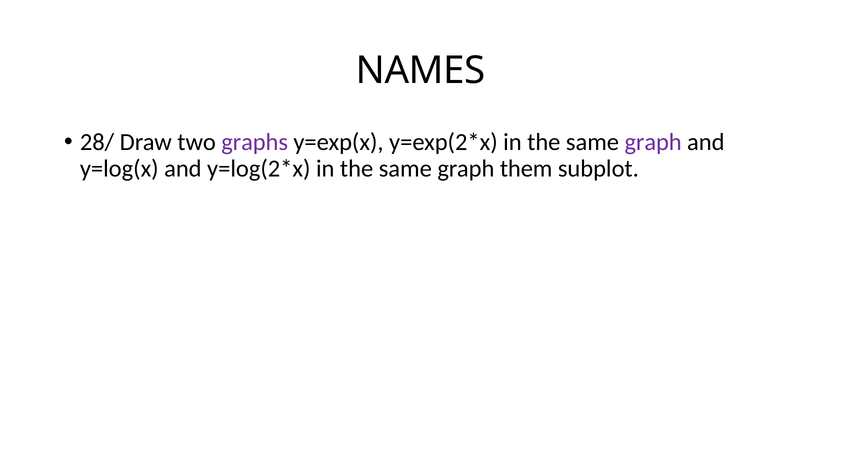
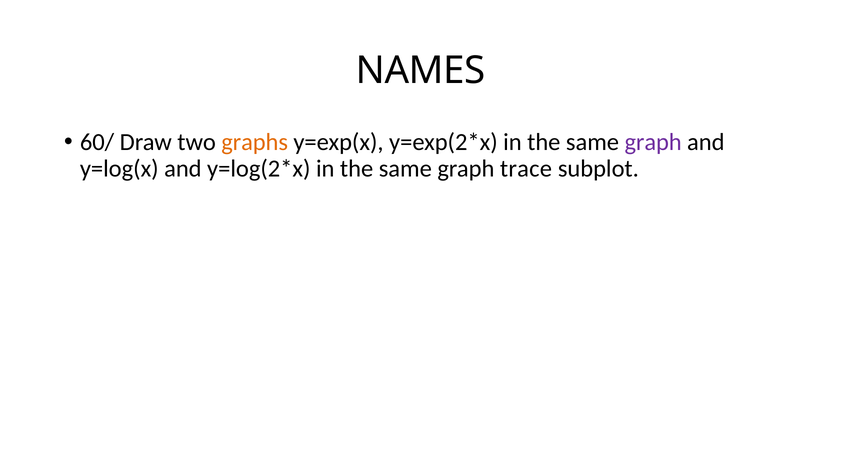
28/: 28/ -> 60/ (97, 142)
graphs colour: purple -> orange (255, 142)
them: them -> trace (526, 169)
